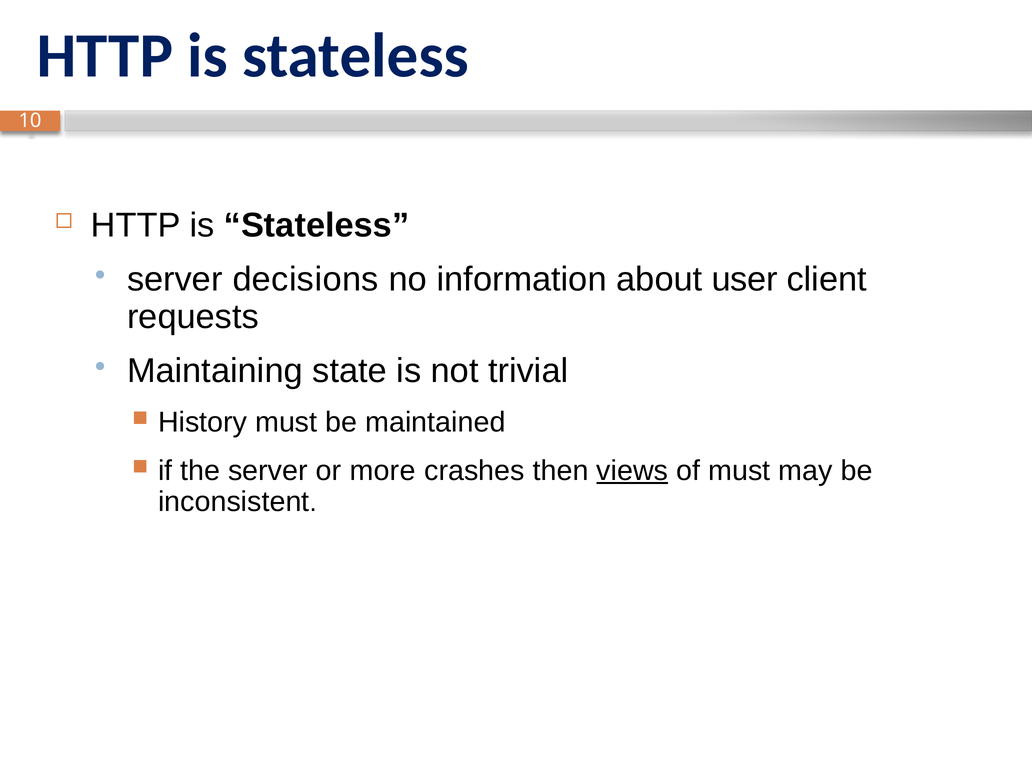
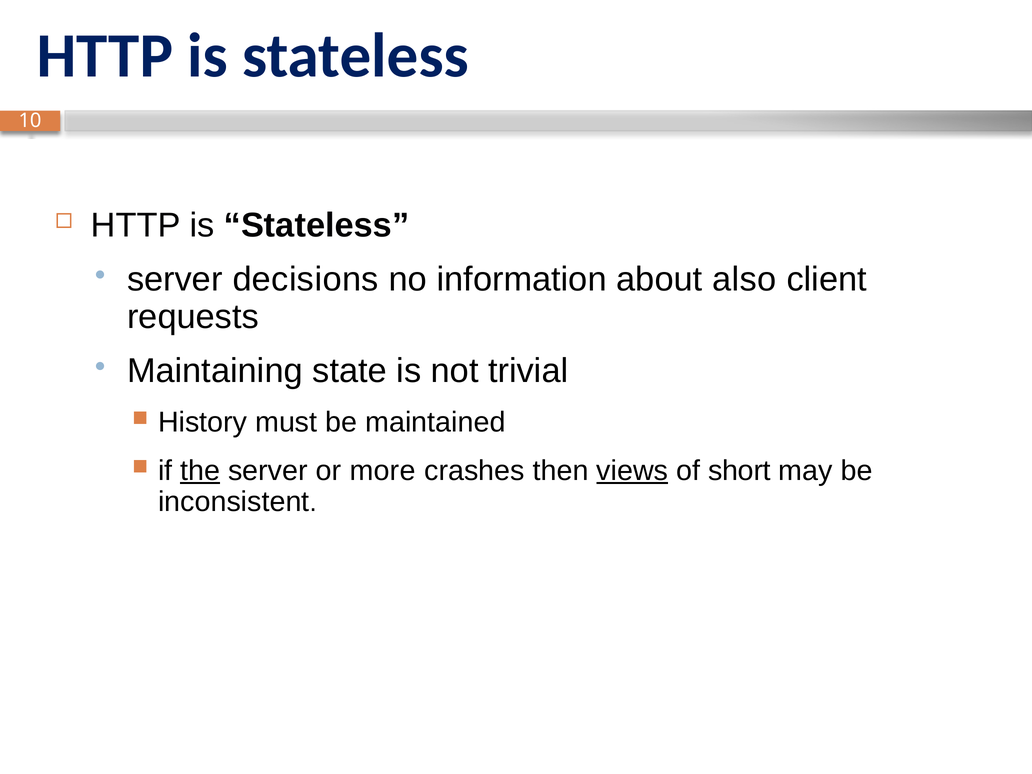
user: user -> also (744, 280)
the underline: none -> present (200, 471)
of must: must -> short (739, 471)
